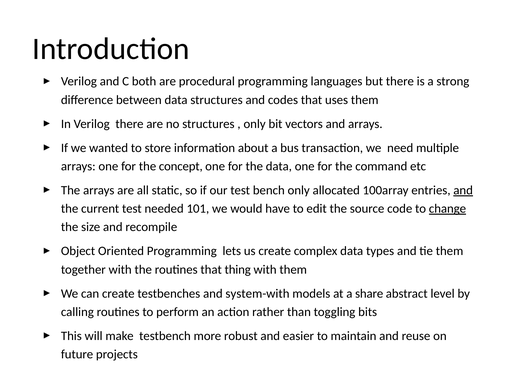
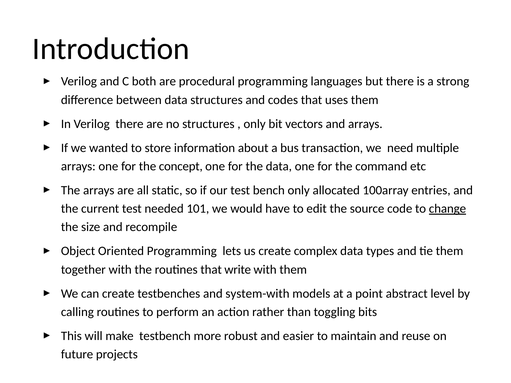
and underline: present -> none (463, 190)
thing: thing -> write (238, 270)
share: share -> point (369, 294)
